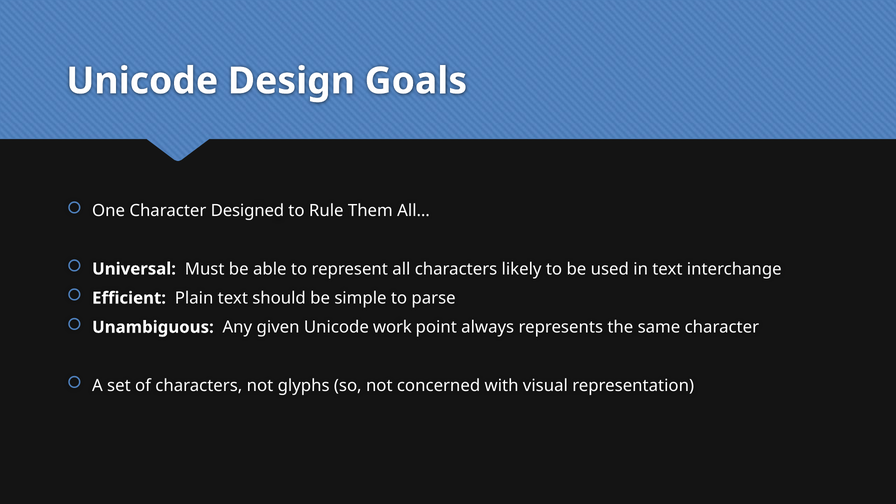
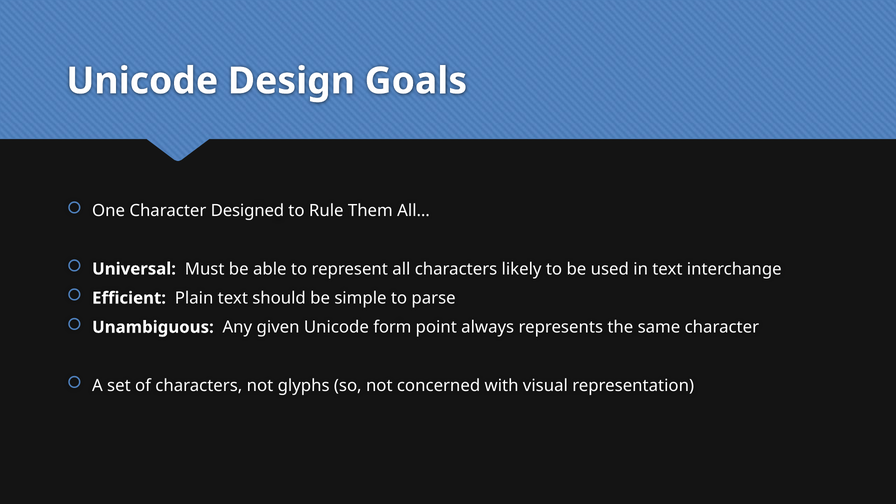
work: work -> form (392, 327)
